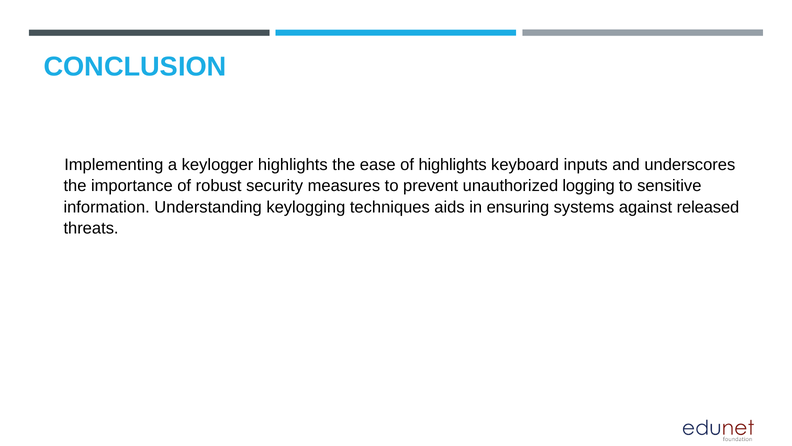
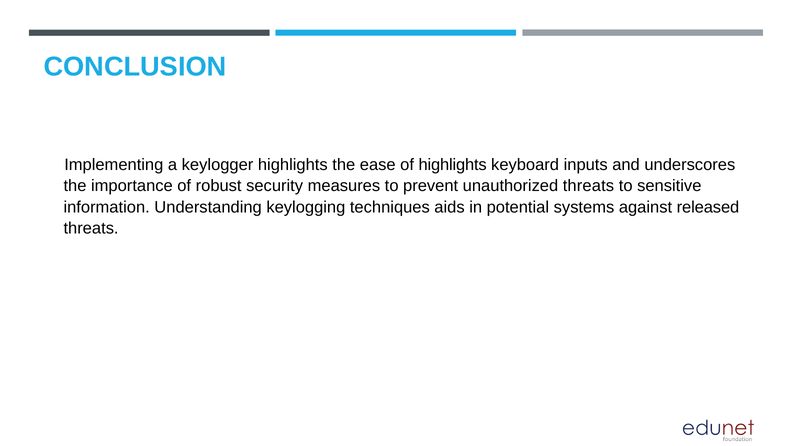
unauthorized logging: logging -> threats (588, 186)
ensuring: ensuring -> potential (518, 207)
